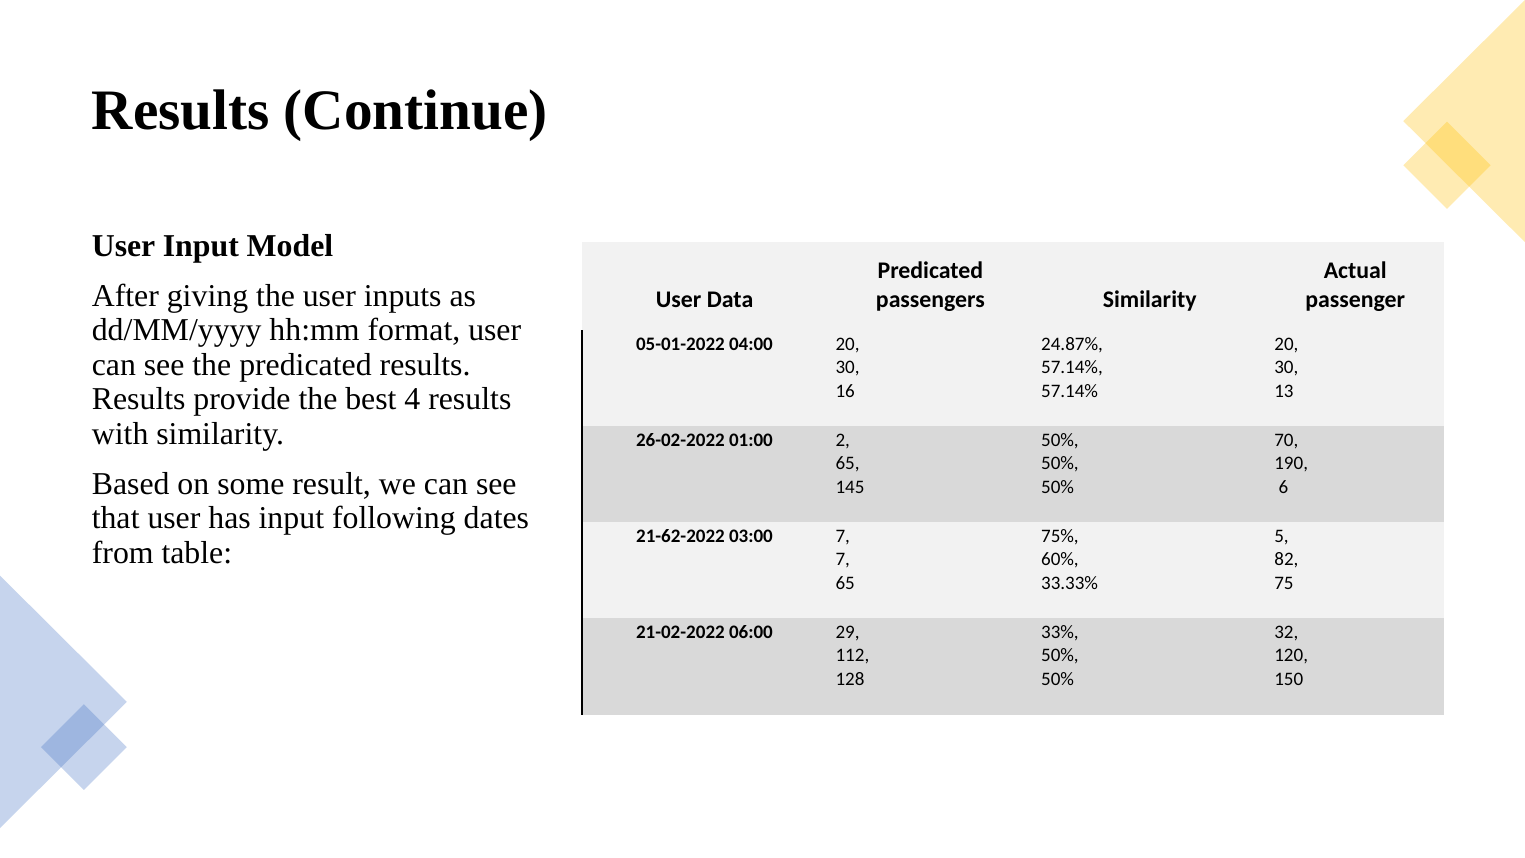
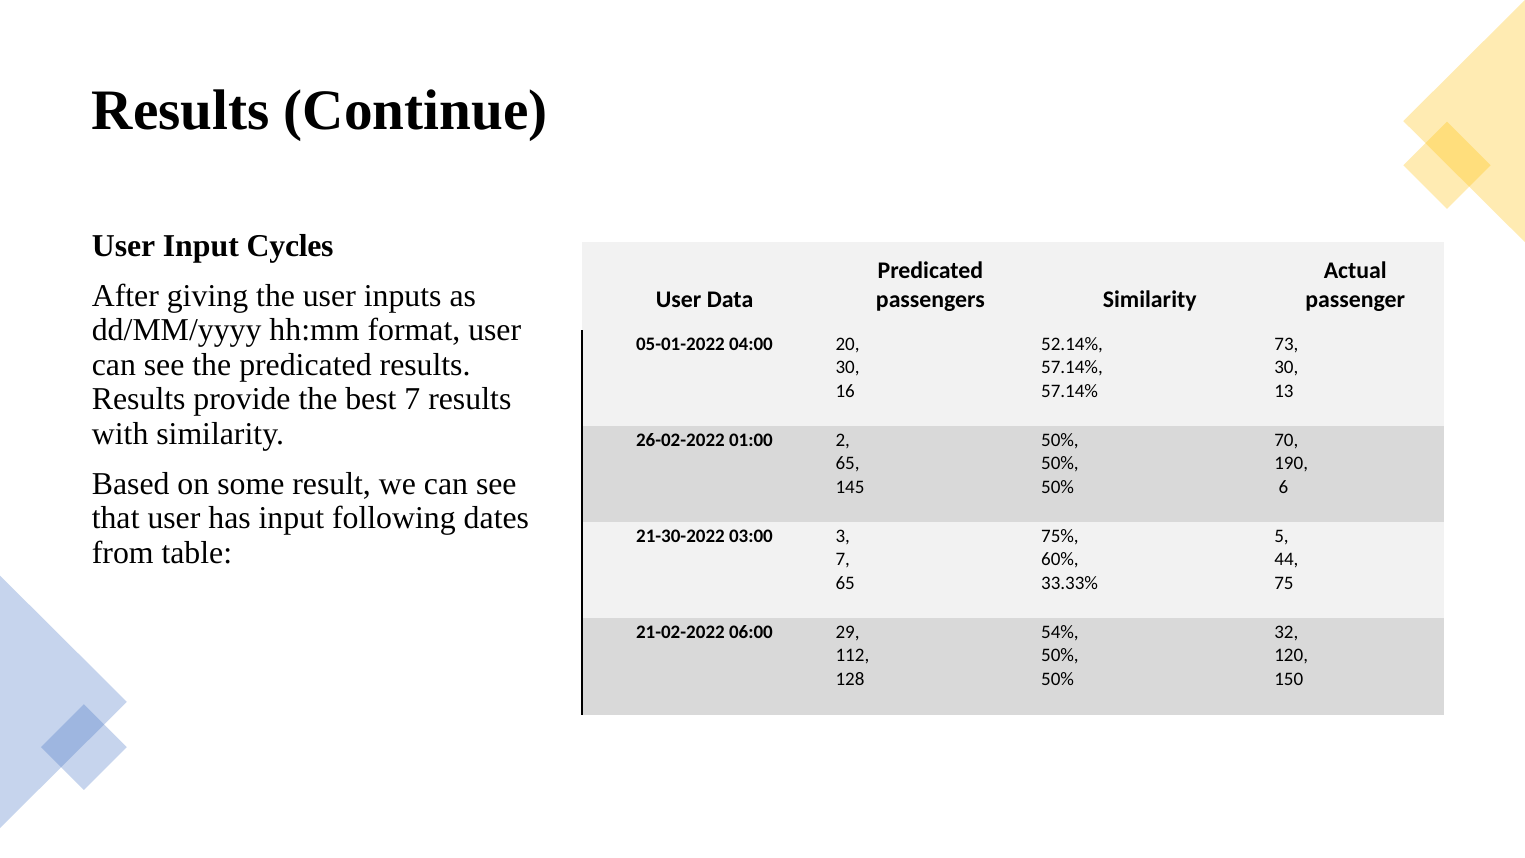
Model: Model -> Cycles (290, 246)
24.87%: 24.87% -> 52.14% (1072, 344)
20: 20 -> 73 (1286, 344)
best 4: 4 -> 7 (412, 399)
21-62-2022: 21-62-2022 -> 21-30-2022 (680, 536)
03:00 7: 7 -> 3 (843, 536)
82: 82 -> 44 (1286, 560)
33%: 33% -> 54% (1060, 632)
